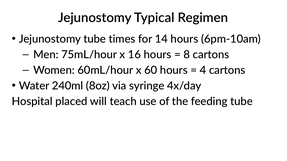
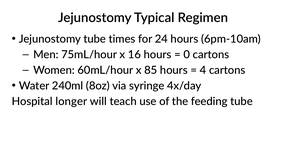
14: 14 -> 24 (161, 39)
8: 8 -> 0 (187, 55)
60: 60 -> 85 (151, 70)
placed: placed -> longer (71, 102)
